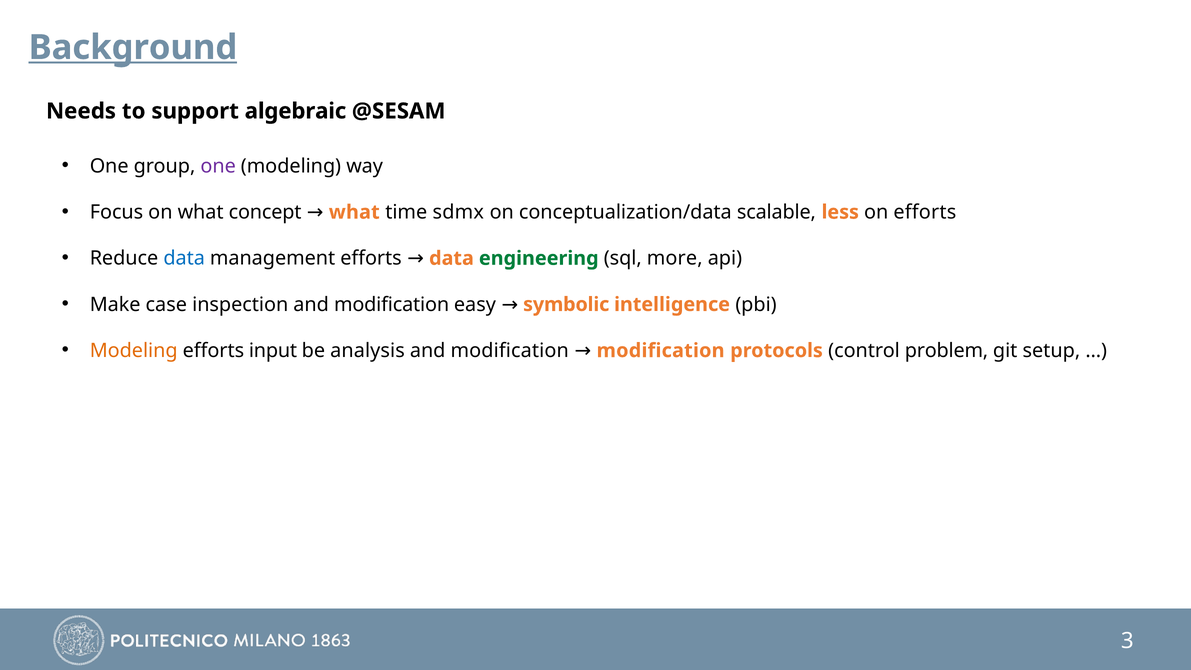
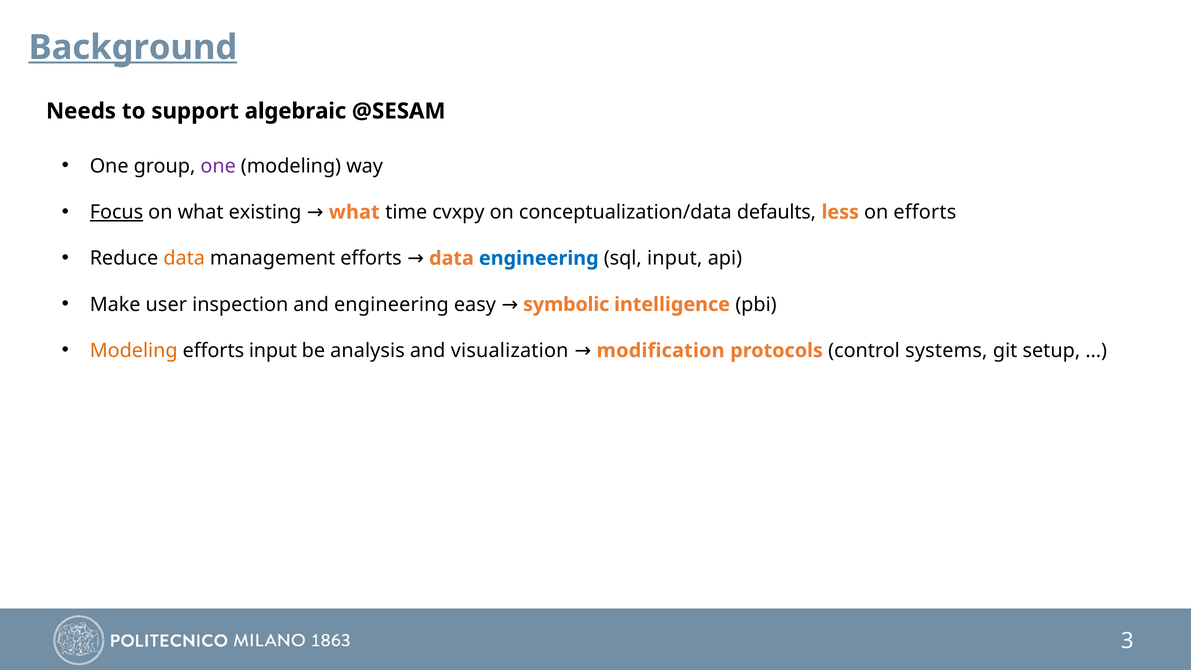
Focus underline: none -> present (116, 212)
concept: concept -> existing (265, 212)
sdmx: sdmx -> cvxpy (458, 212)
scalable: scalable -> defaults (776, 212)
data colour: blue -> orange (184, 258)
engineering colour: green -> blue (539, 258)
sql more: more -> input (675, 258)
case: case -> user (166, 304)
inspection and modification: modification -> engineering (391, 304)
modification: modification -> visualization (510, 351)
problem: problem -> systems (946, 351)
